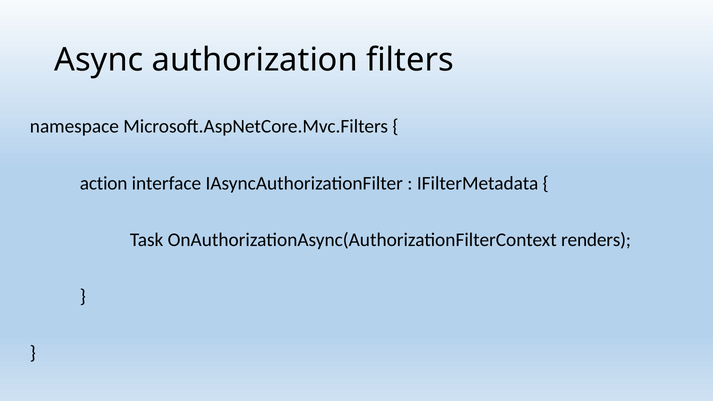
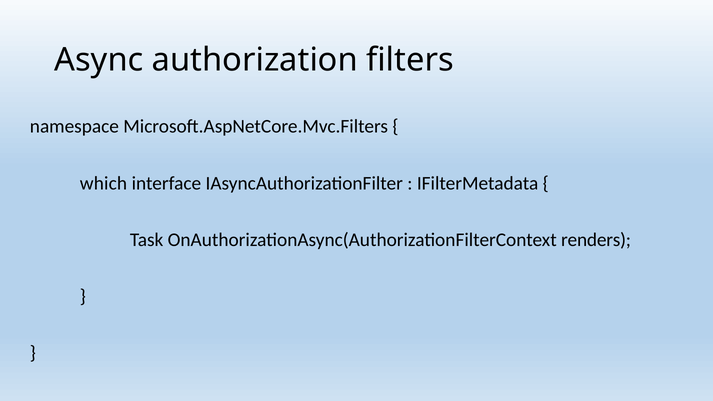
action: action -> which (103, 183)
